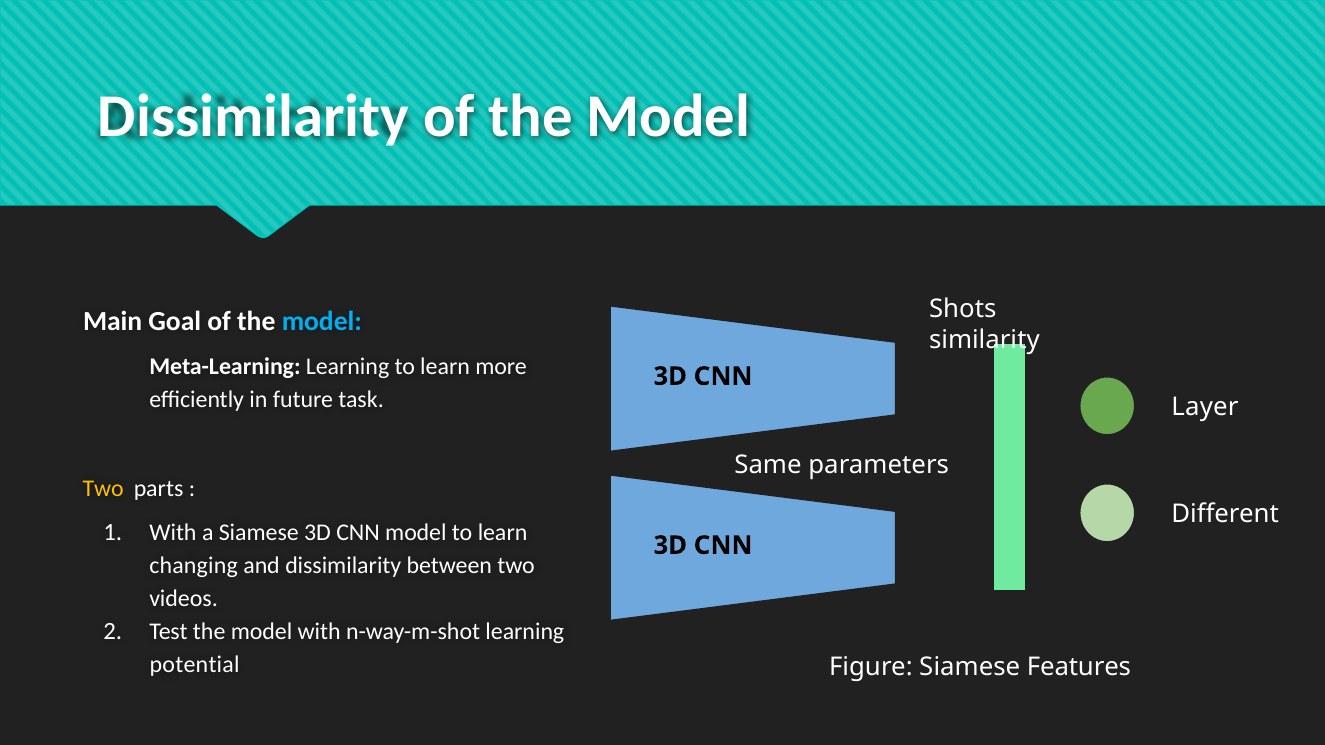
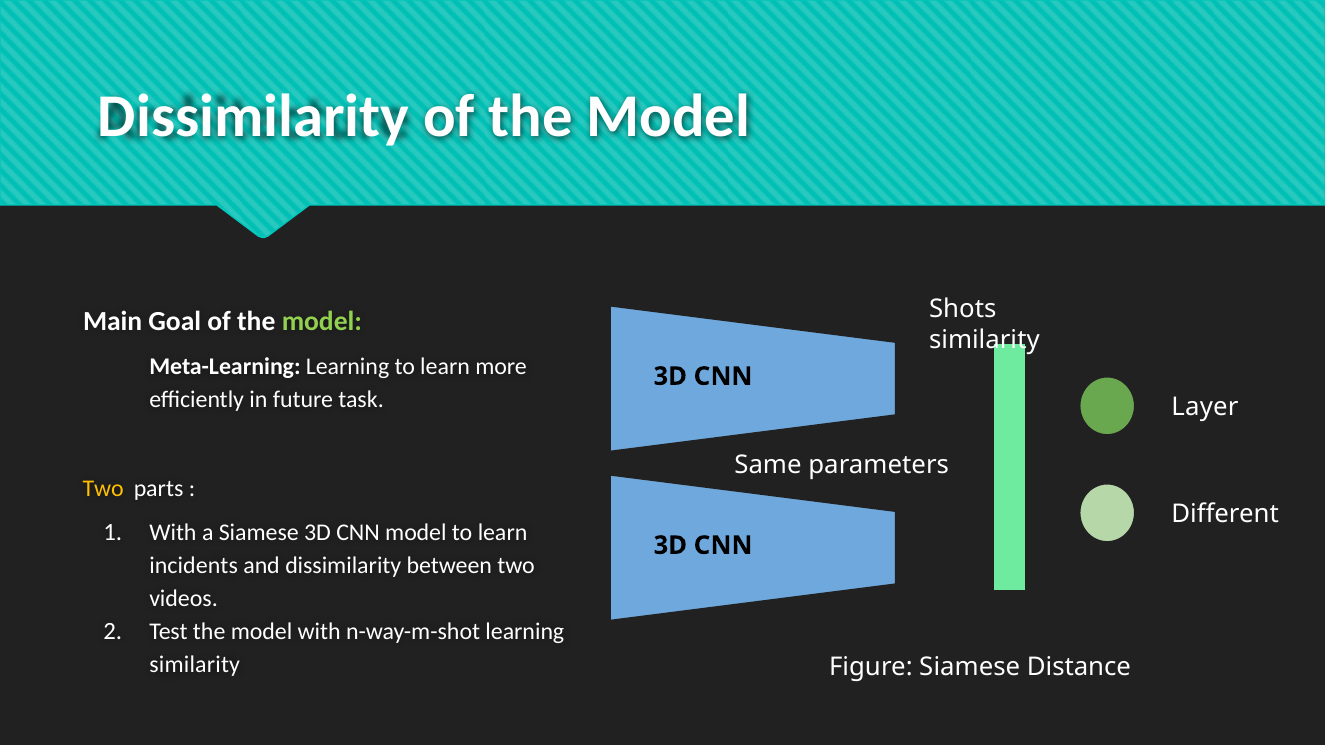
model colour: light blue -> light green (322, 321)
changing: changing -> incidents (194, 565)
potential: potential -> similarity (195, 665)
Features: Features -> Distance (1079, 667)
